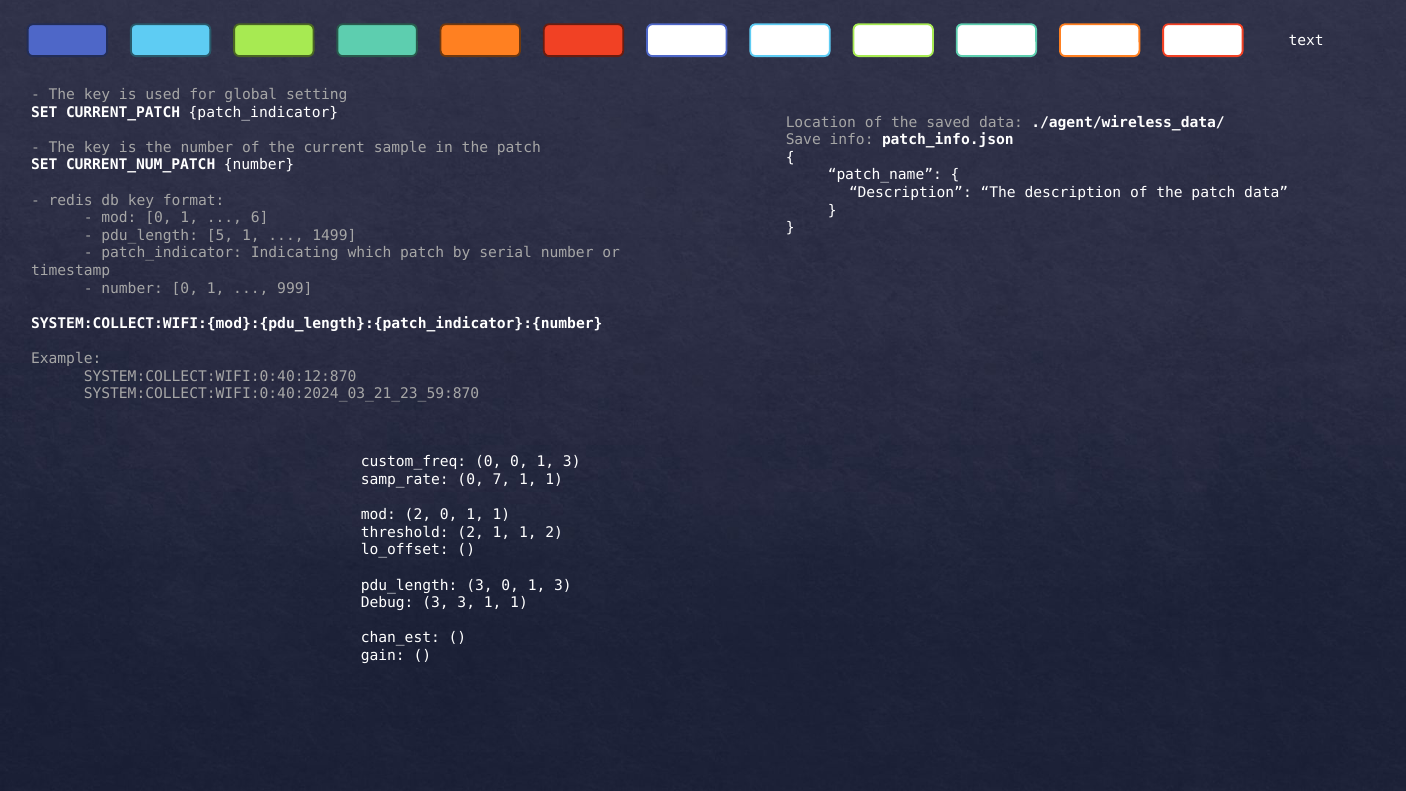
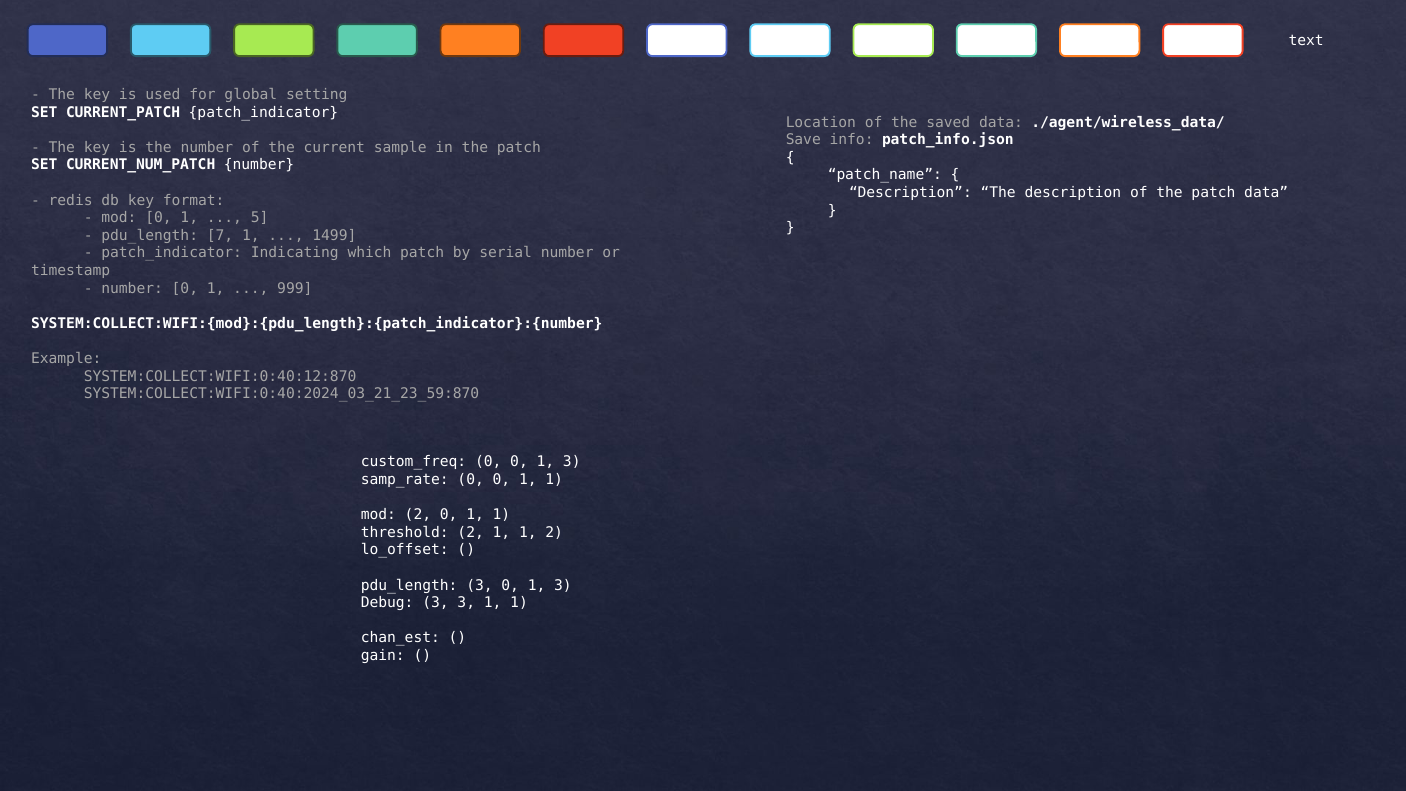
6: 6 -> 5 (260, 218)
5: 5 -> 7 (220, 235)
samp_rate 0 7: 7 -> 0 (501, 479)
